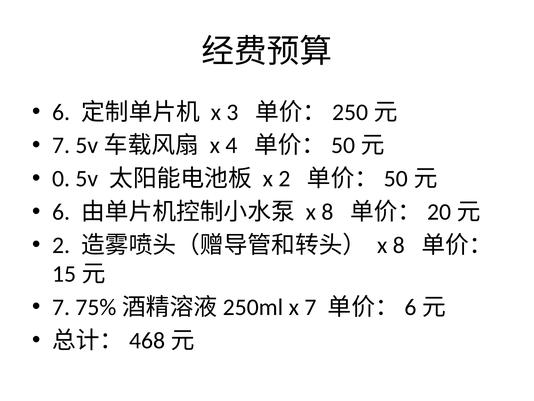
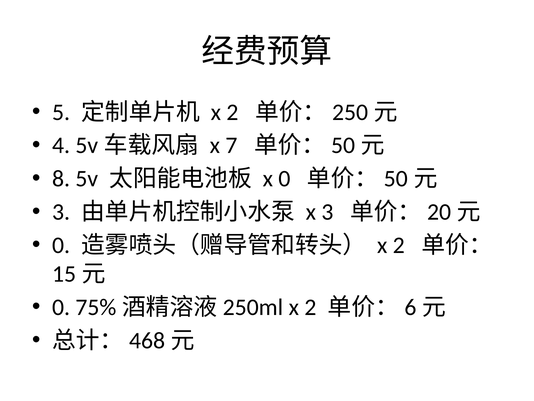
6: 6 -> 5 (61, 112)
3: 3 -> 2 (233, 112)
7: 7 -> 4 (61, 145)
4: 4 -> 7 (232, 145)
0: 0 -> 8 (61, 179)
x 2: 2 -> 0 (284, 179)
6: 6 -> 3 (61, 212)
8: 8 -> 3 (328, 212)
2: 2 -> 0 (61, 245)
8: 8 -> 2 (399, 245)
7: 7 -> 0 (61, 307)
7: 7 -> 2 (310, 307)
